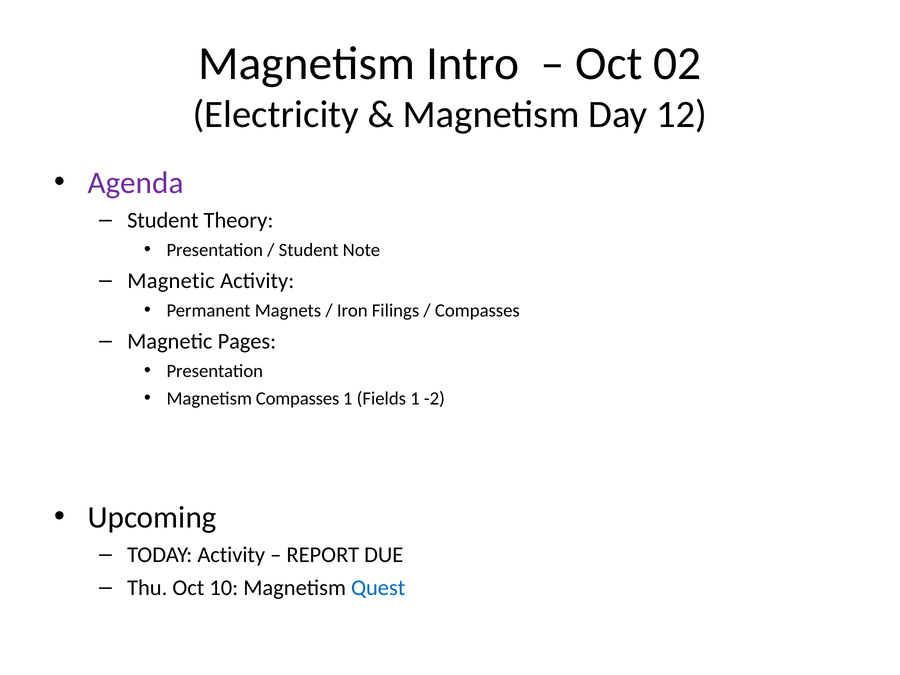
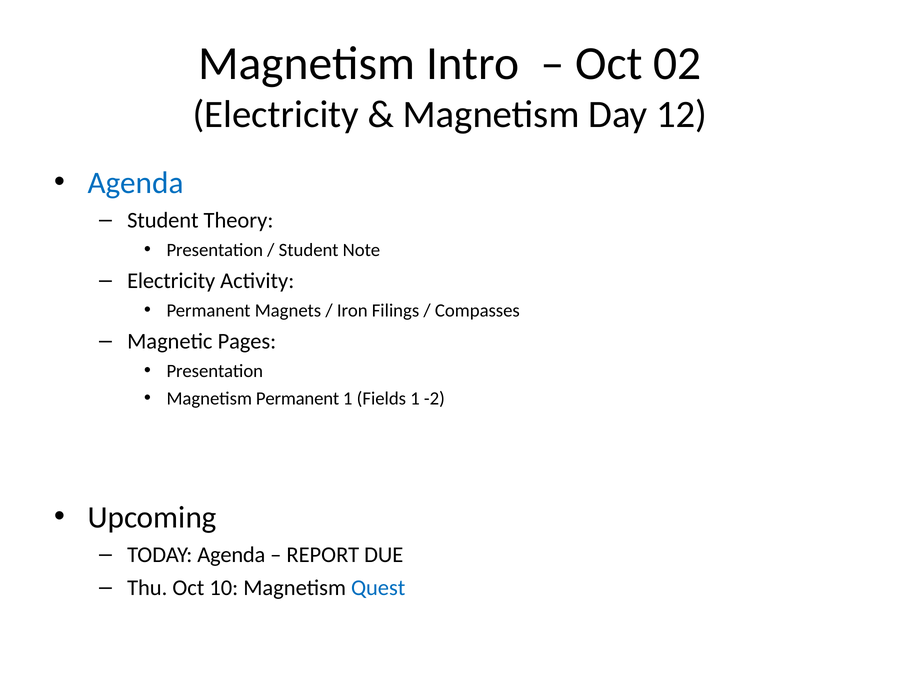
Agenda colour: purple -> blue (136, 183)
Magnetic: Magnetic -> Electricity (171, 281)
Magnetism Compasses: Compasses -> Permanent (298, 398)
TODAY Activity: Activity -> Agenda (231, 555)
